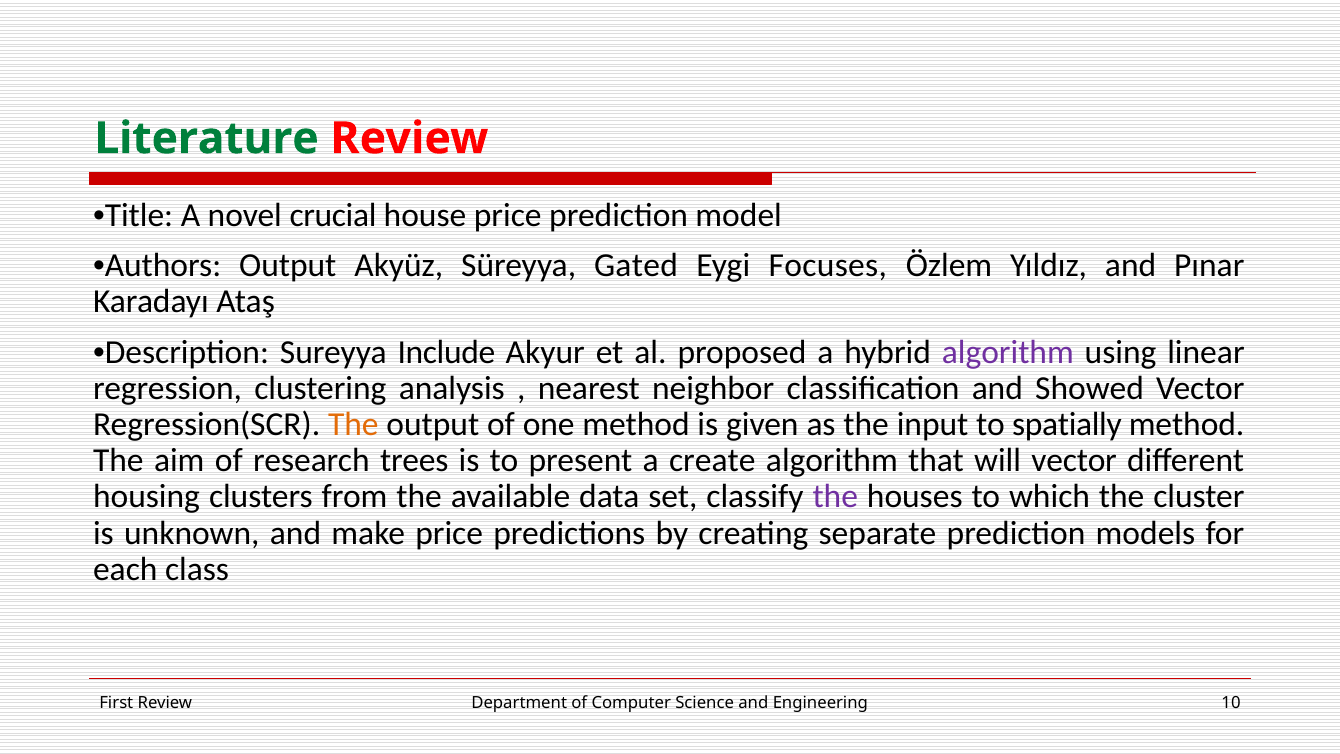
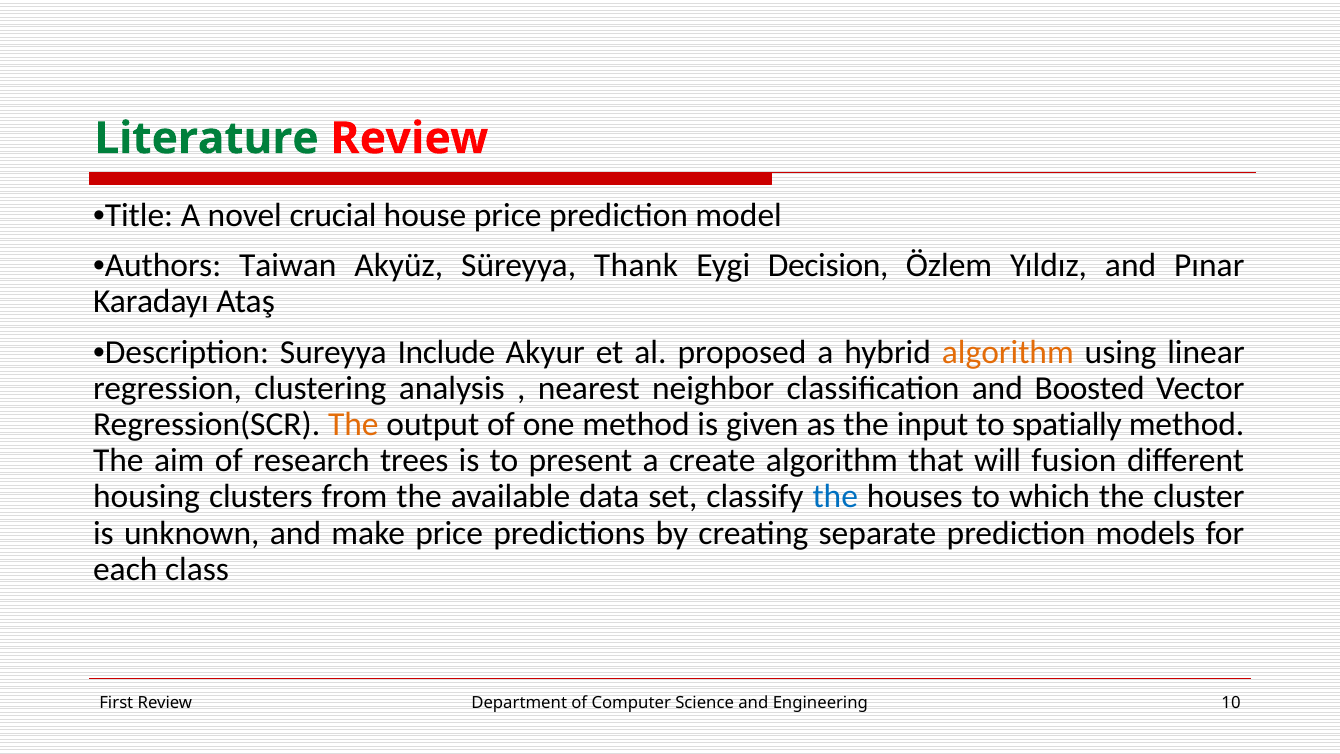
Authors Output: Output -> Taiwan (288, 266)
Gated: Gated -> Thank (636, 266)
Focuses: Focuses -> Decision (828, 266)
algorithm colour: purple -> orange (1008, 352)
Showed: Showed -> Boosted (1090, 388)
will vector: vector -> fusion (1074, 460)
the colour: purple -> blue (835, 497)
